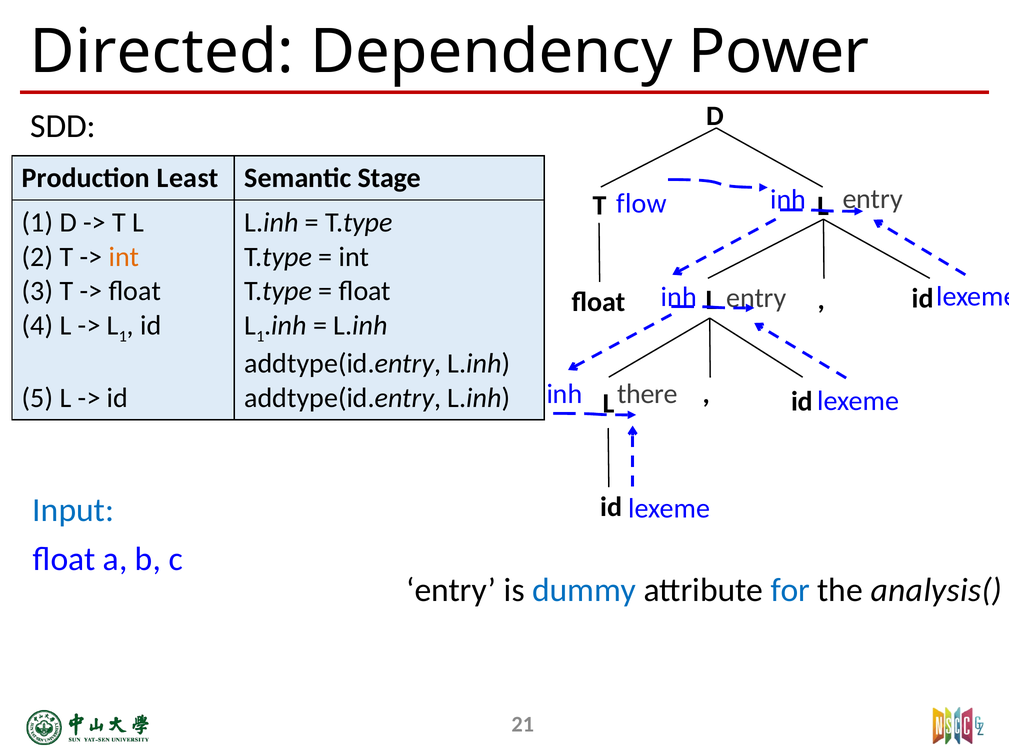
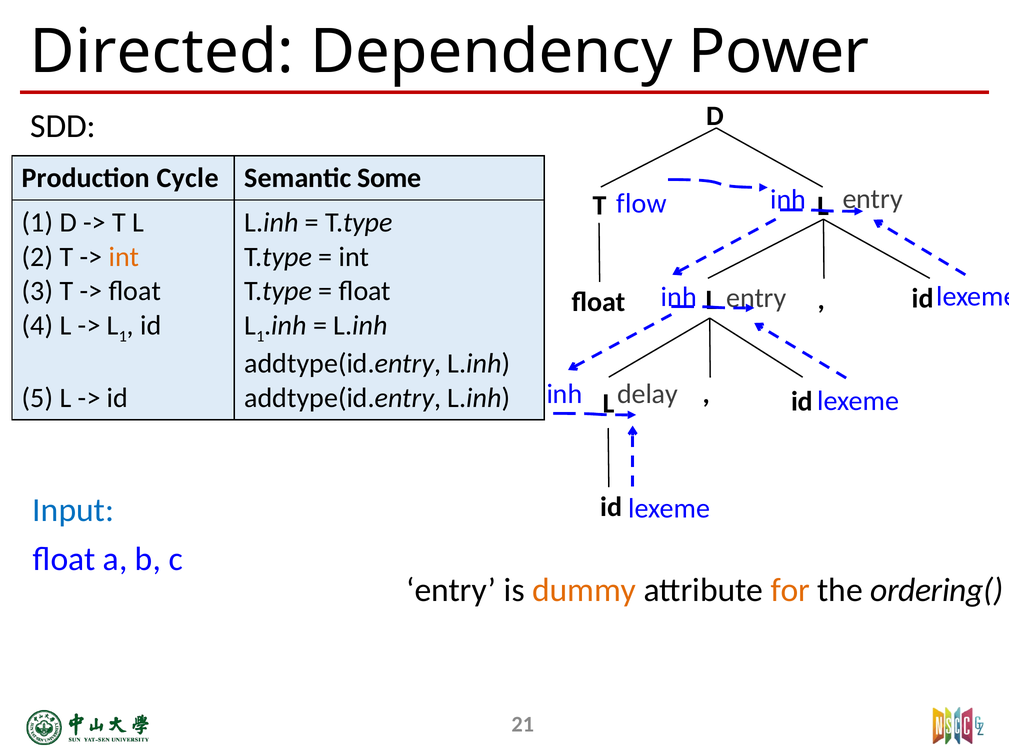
Least: Least -> Cycle (188, 178)
Stage: Stage -> Some (389, 178)
there: there -> delay (648, 394)
dummy colour: blue -> orange (584, 591)
for colour: blue -> orange (790, 591)
analysis(: analysis( -> ordering( (937, 591)
